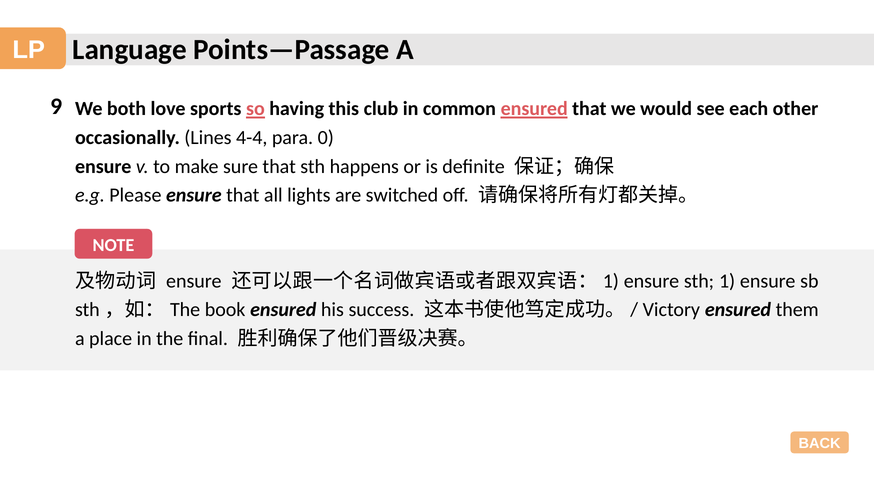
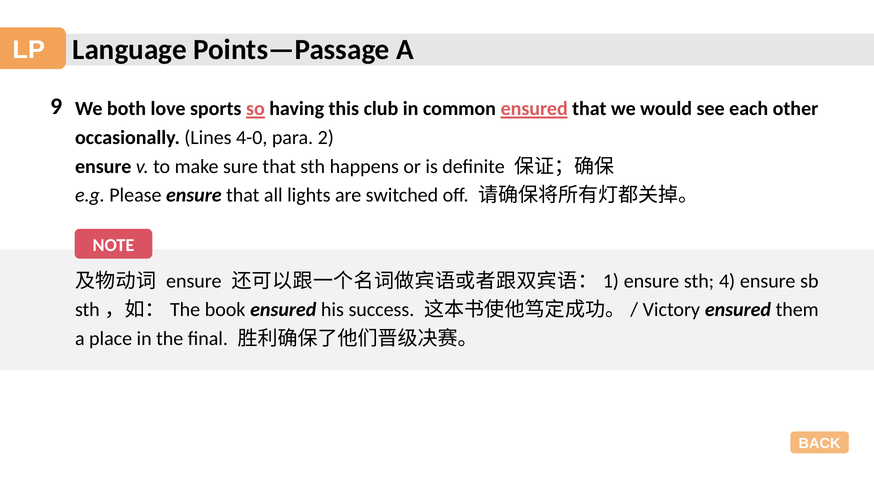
4-4: 4-4 -> 4-0 (252, 138)
0: 0 -> 2 (326, 138)
sth 1: 1 -> 4 (727, 281)
